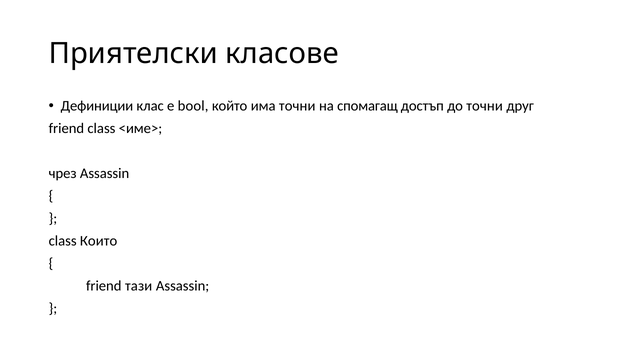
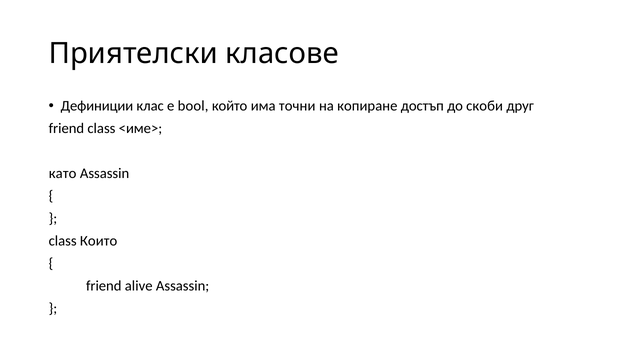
спомагащ: спомагащ -> копиране (367, 106)
до точни: точни -> скоби (485, 106)
чрез: чрез -> като (63, 173)
тази: тази -> alive (139, 286)
